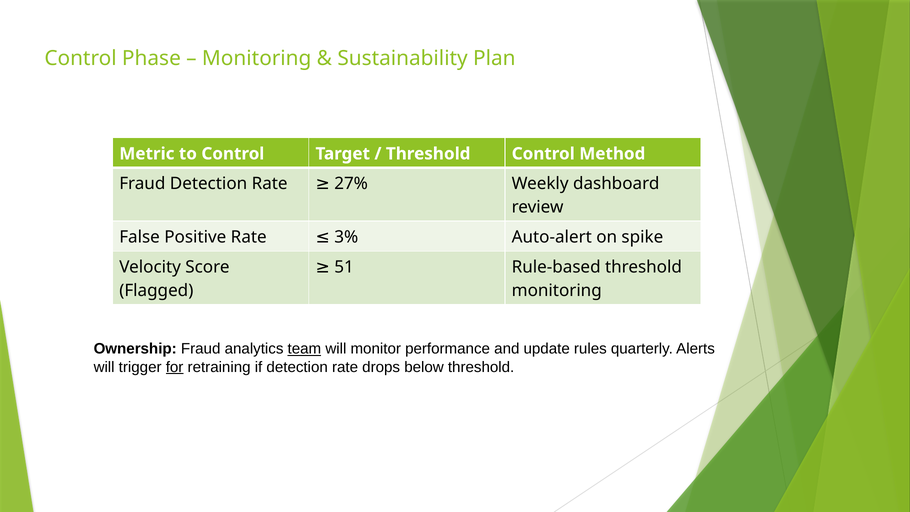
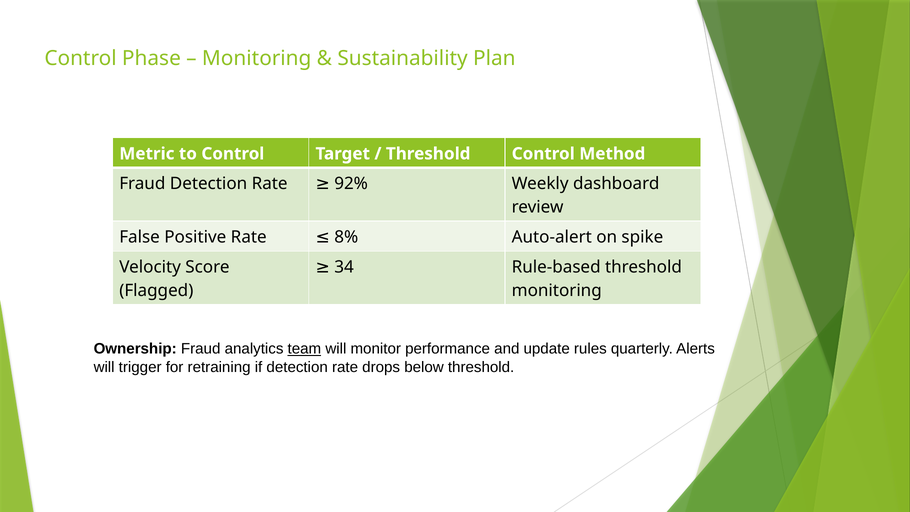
27%: 27% -> 92% (351, 184)
3%: 3% -> 8% (346, 237)
51: 51 -> 34 (344, 267)
for underline: present -> none (175, 367)
